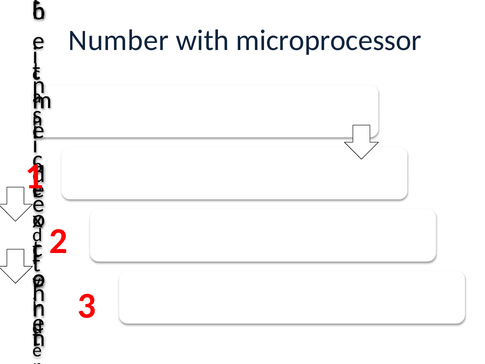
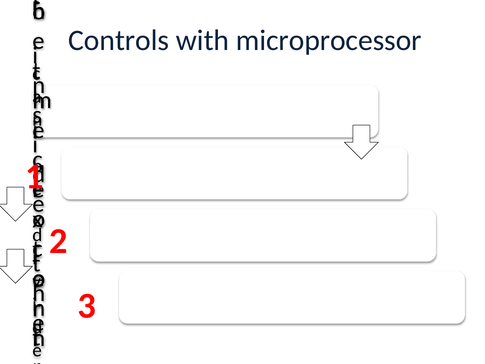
Number: Number -> Controls (119, 40)
